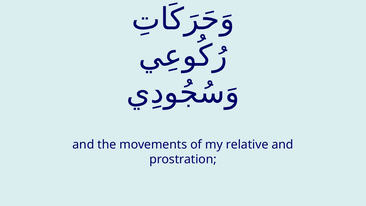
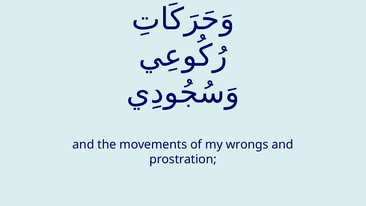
relative: relative -> wrongs (247, 145)
